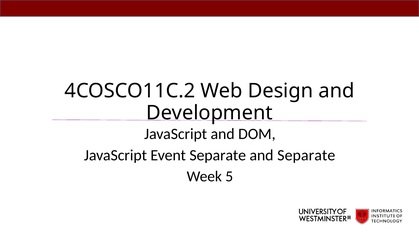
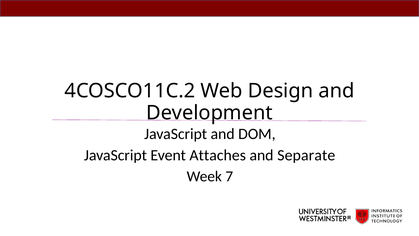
Event Separate: Separate -> Attaches (218, 155)
5: 5 -> 7 (229, 176)
